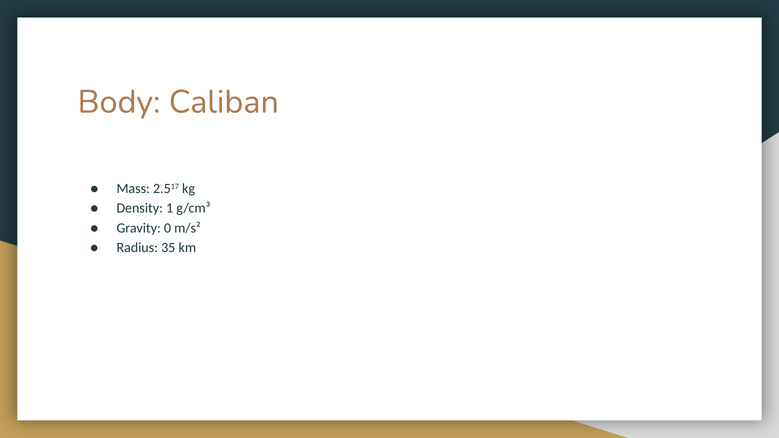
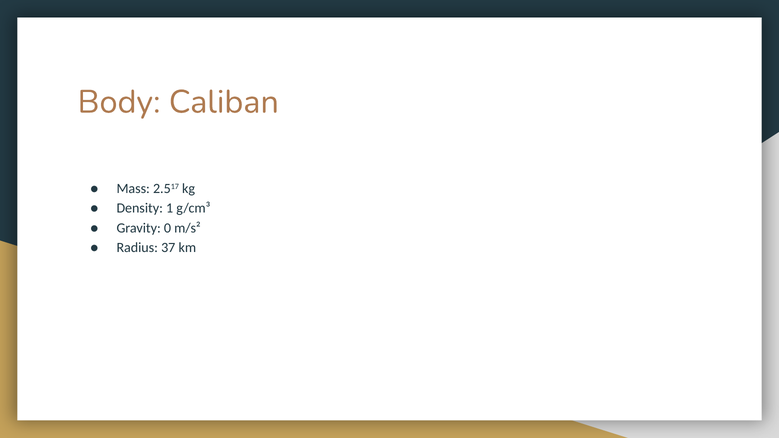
35: 35 -> 37 (168, 248)
